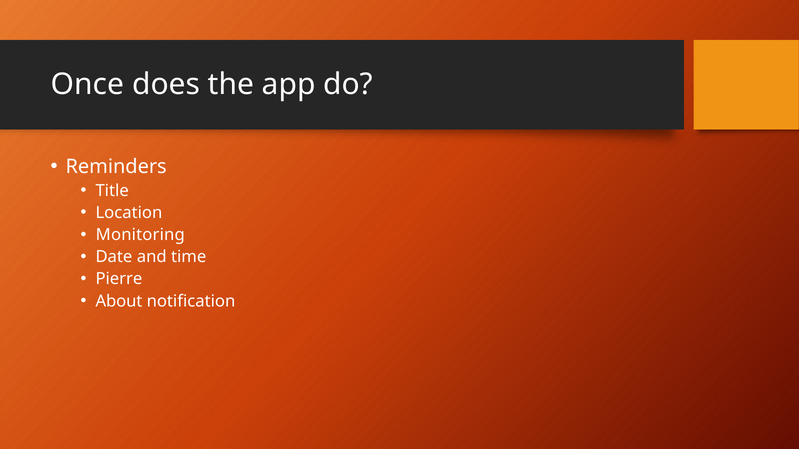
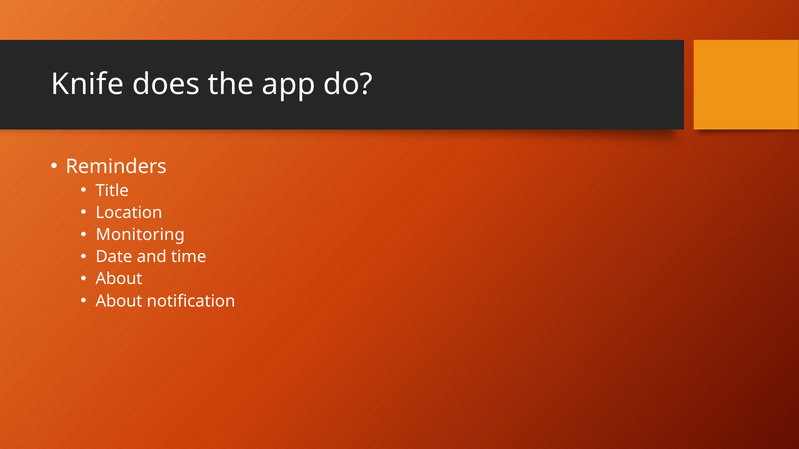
Once: Once -> Knife (87, 85)
Pierre: Pierre -> About (119, 279)
